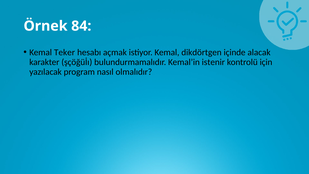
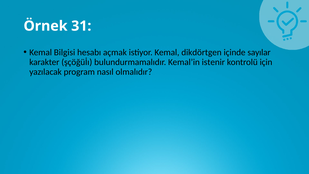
84: 84 -> 31 (81, 26)
Teker: Teker -> Bilgisi (65, 52)
alacak: alacak -> sayılar (259, 52)
